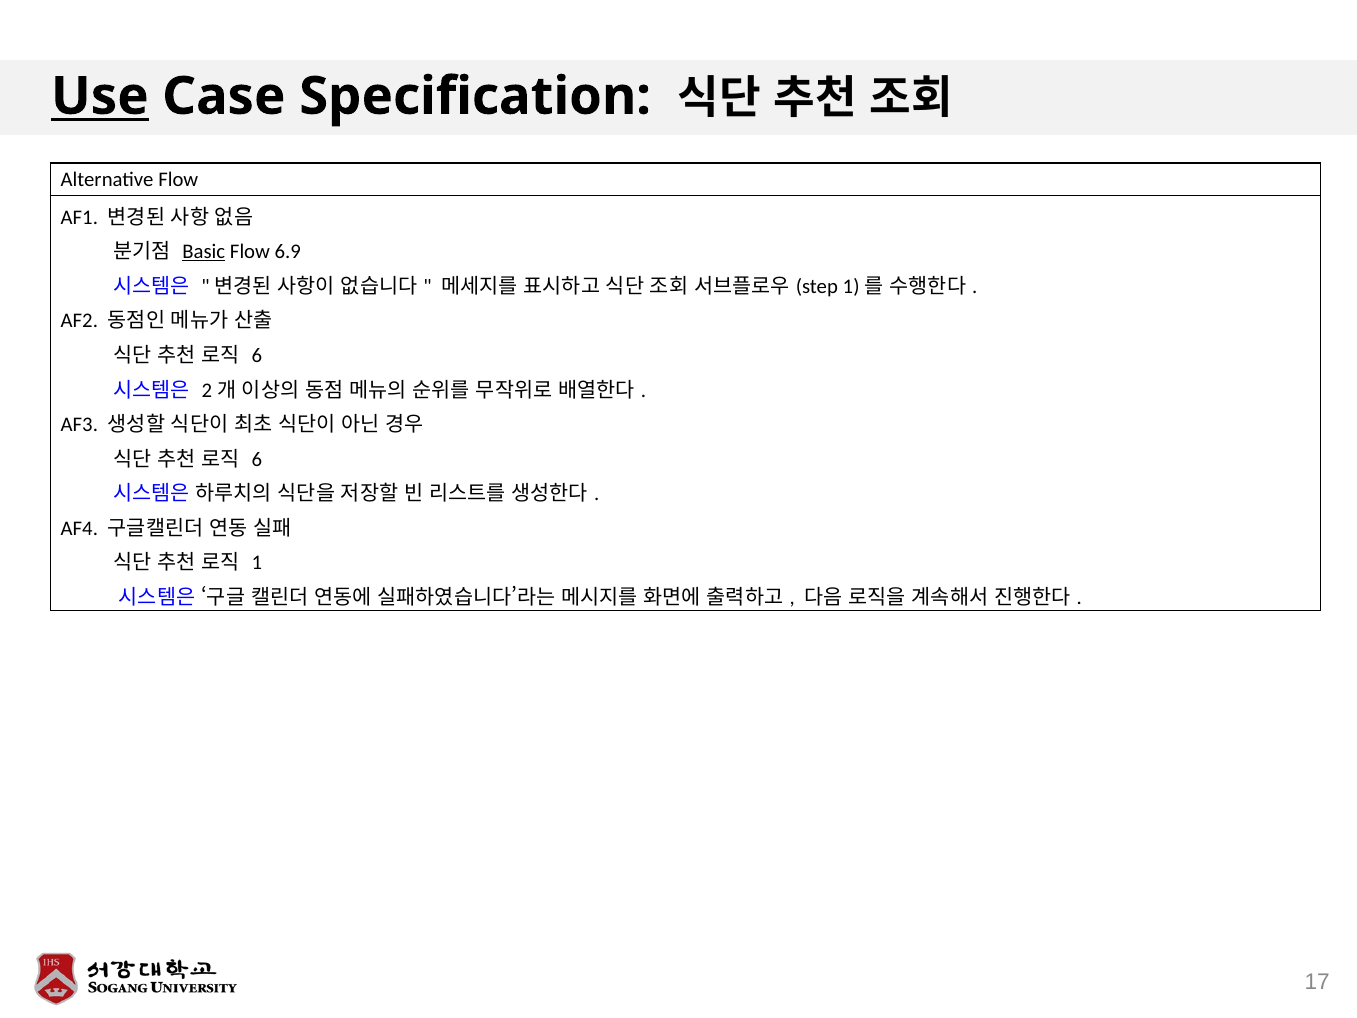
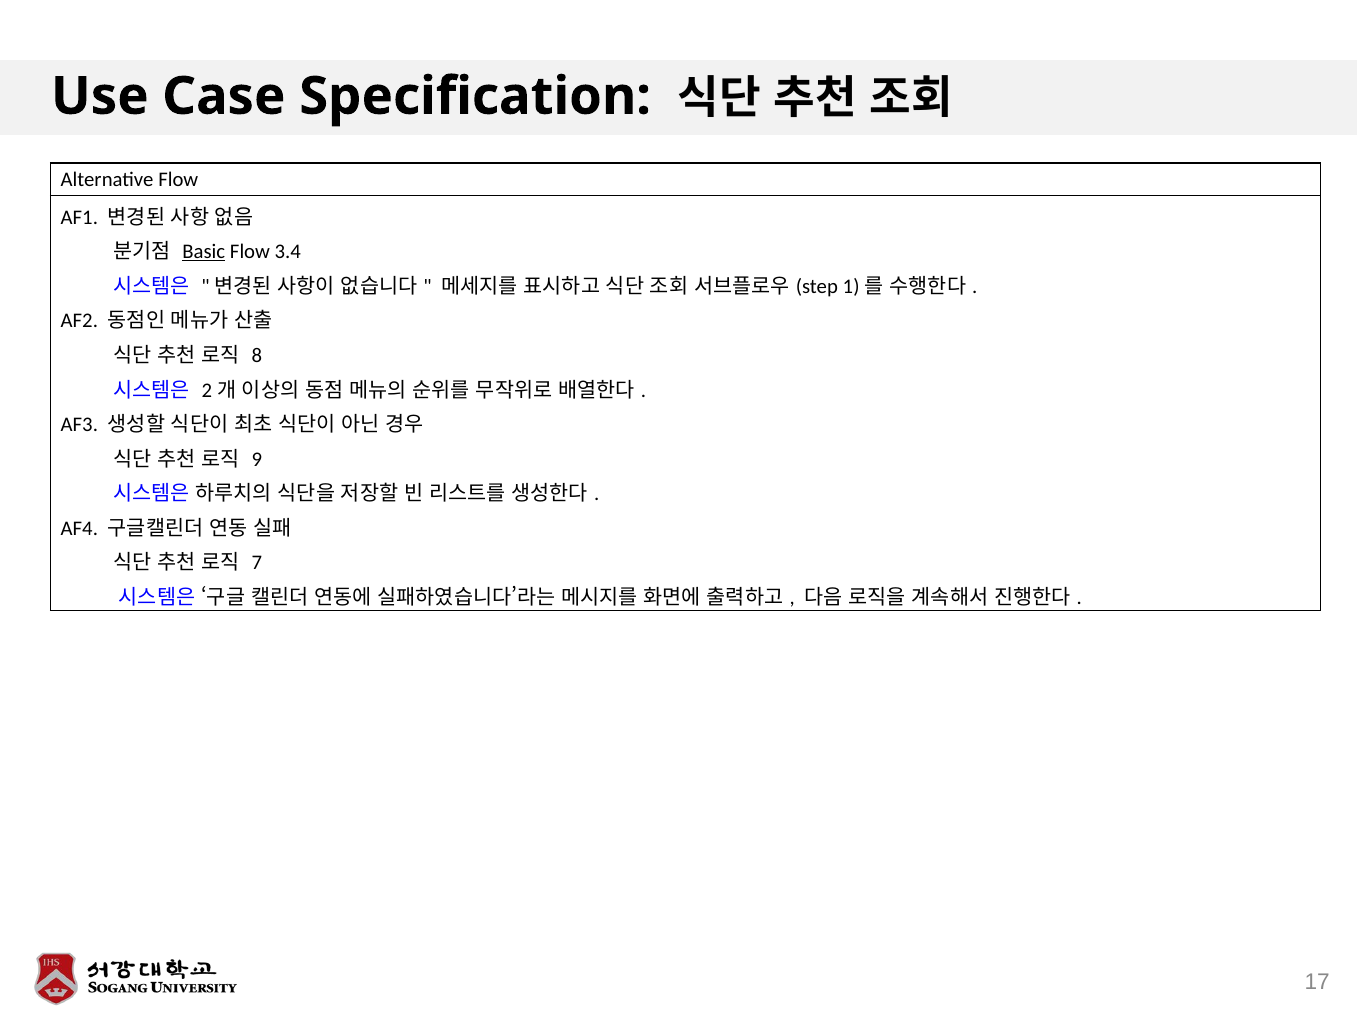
Use underline: present -> none (100, 96)
6.9: 6.9 -> 3.4 (288, 252)
6: 6 -> 8 (257, 356)
6: 6 -> 9 (257, 459)
1: 1 -> 7 (257, 563)
